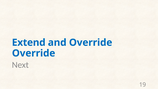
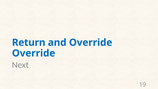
Extend: Extend -> Return (29, 42)
